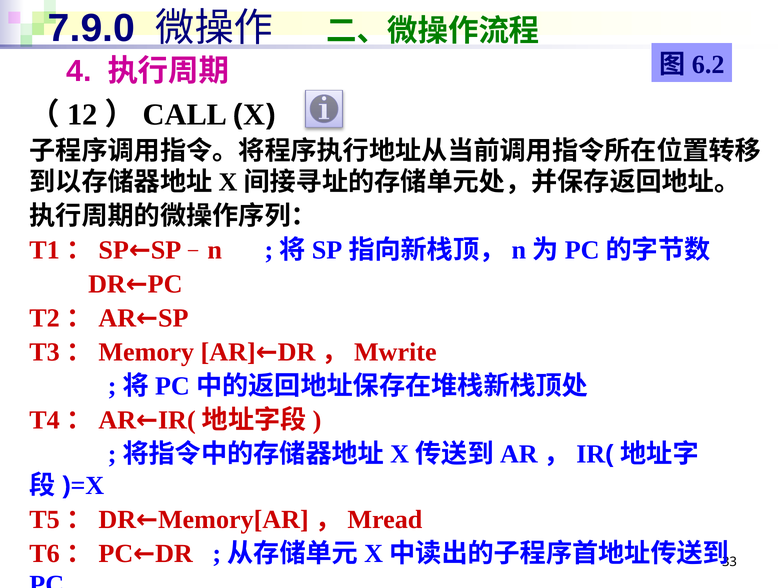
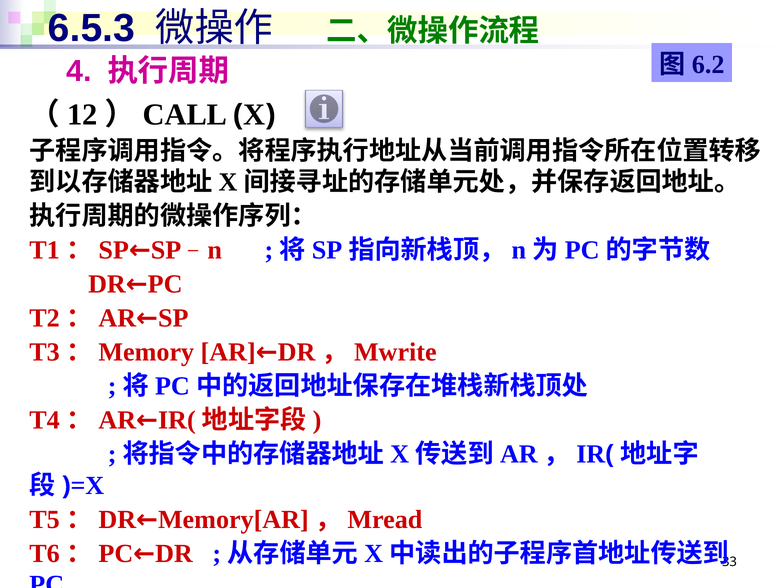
7.9.0: 7.9.0 -> 6.5.3 (92, 28)
